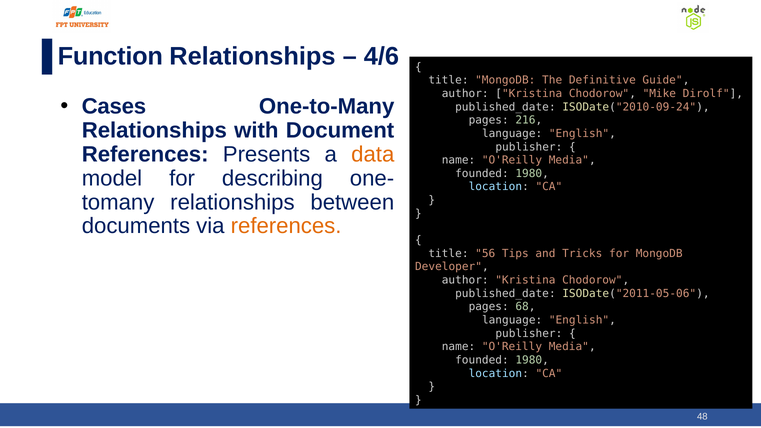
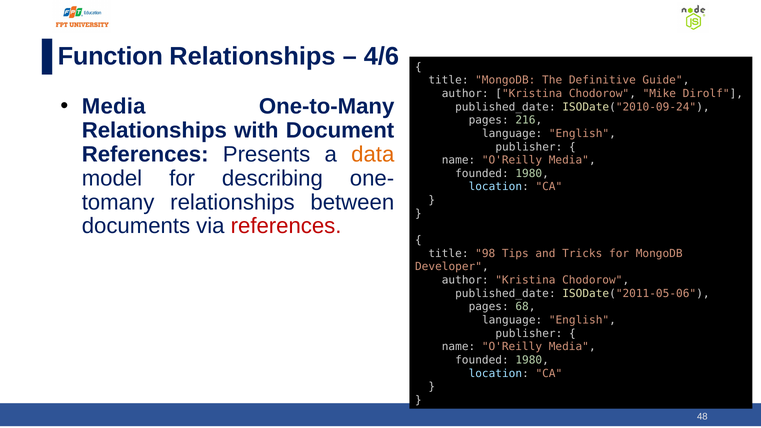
Cases: Cases -> Media (114, 107)
references colour: orange -> red (286, 226)
56: 56 -> 98 (485, 253)
